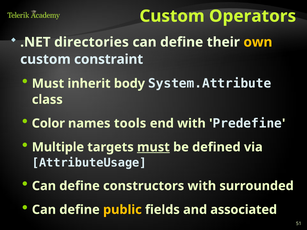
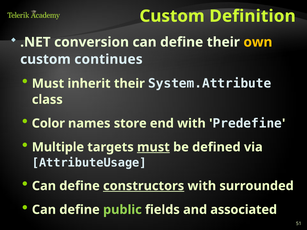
Operators: Operators -> Definition (253, 16)
directories: directories -> conversion (92, 42)
constraint: constraint -> continues (108, 59)
inherit body: body -> their (129, 84)
tools: tools -> store (130, 123)
constructors underline: none -> present (144, 186)
public colour: yellow -> light green (122, 210)
